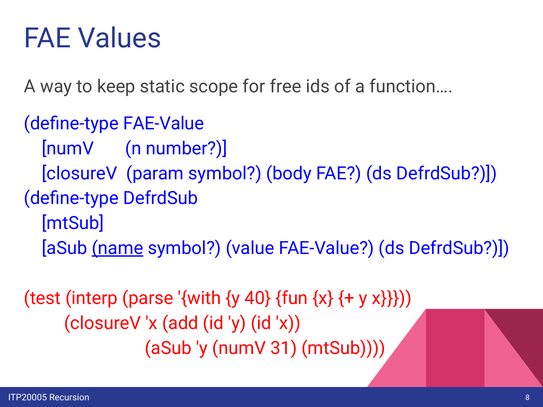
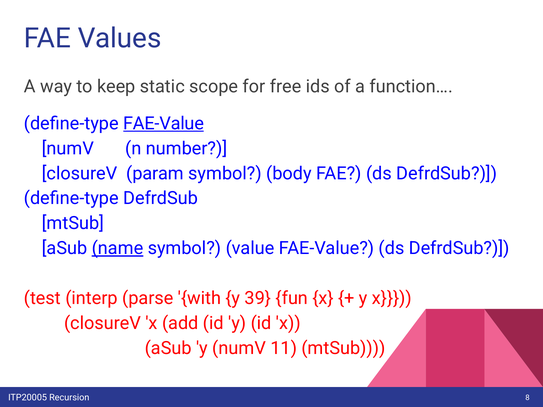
FAE-Value underline: none -> present (164, 124)
40: 40 -> 39 (258, 298)
31: 31 -> 11 (284, 348)
